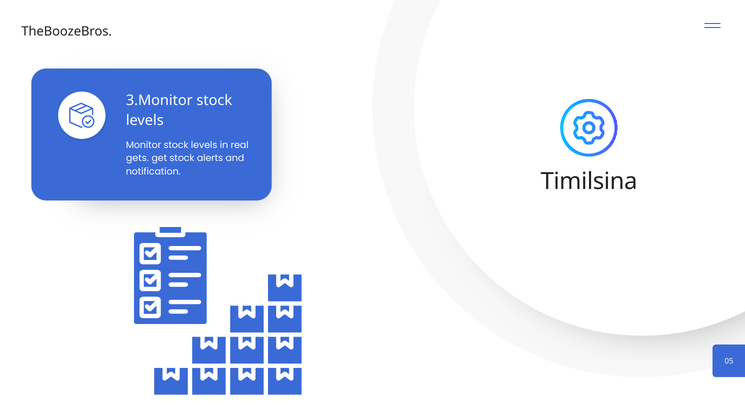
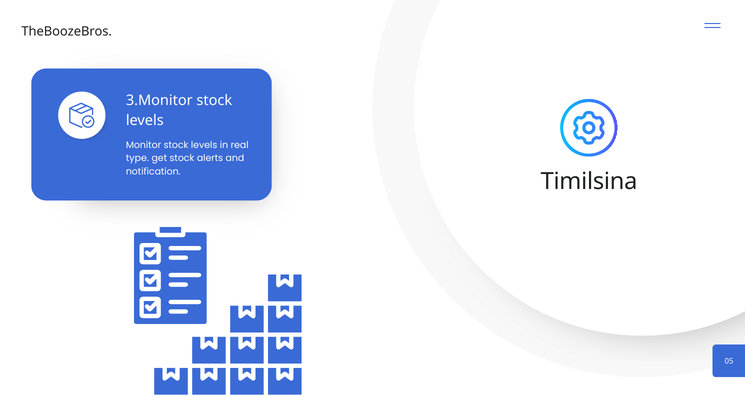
gets: gets -> type (137, 158)
